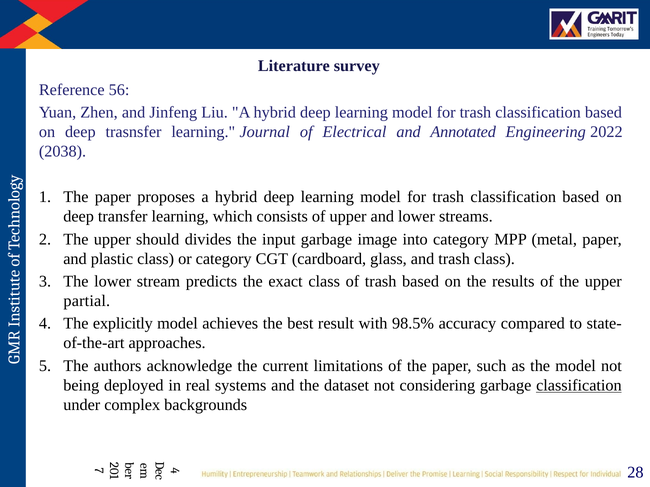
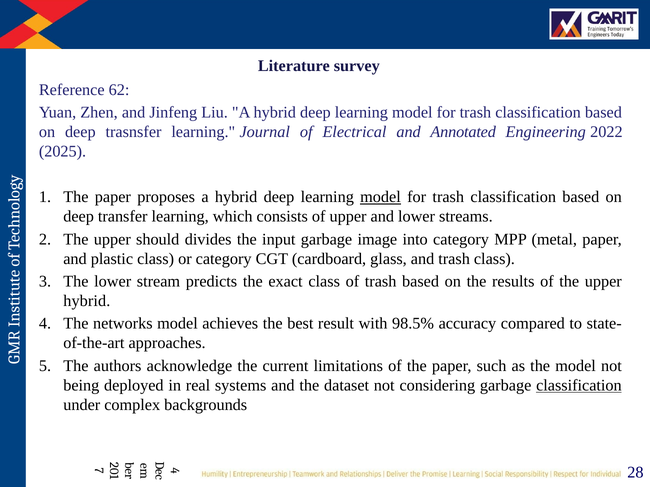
56: 56 -> 62 (119, 90)
2038: 2038 -> 2025 (63, 152)
model underline: none -> present (381, 197)
partial: partial -> hybrid (87, 301)
explicitly: explicitly -> networks (123, 324)
